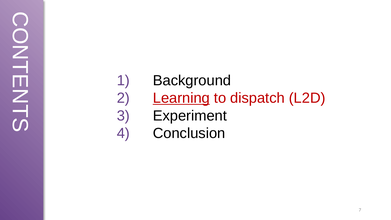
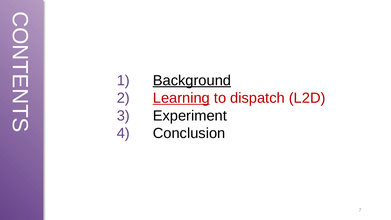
Background underline: none -> present (192, 80)
